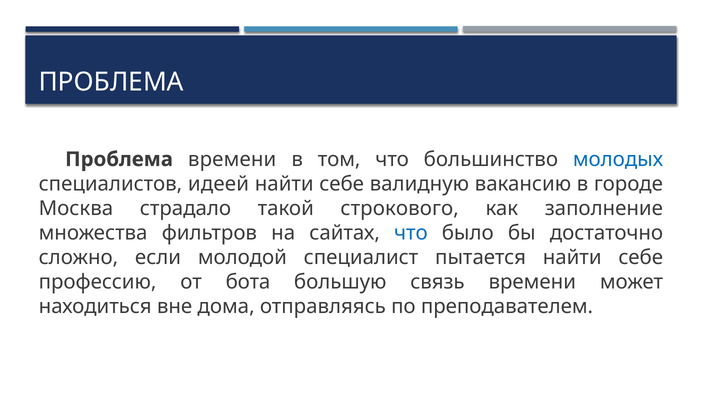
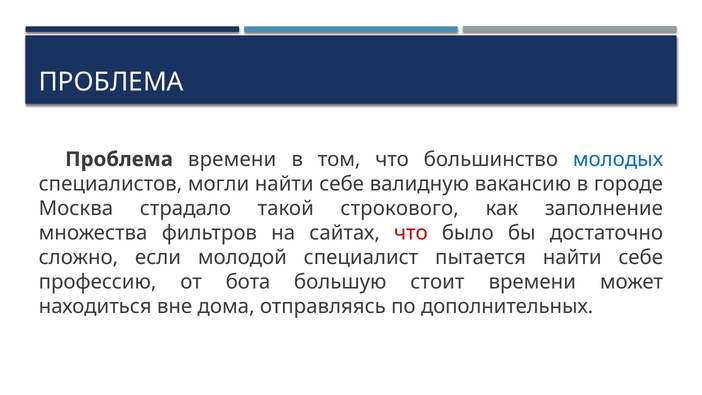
идеей: идеей -> могли (219, 184)
что colour: blue -> red (411, 233)
связь: связь -> стоит (437, 282)
преподавателем: преподавателем -> дополнительных (507, 306)
